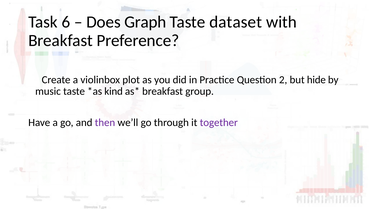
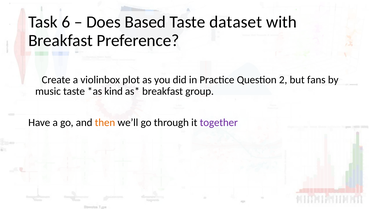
Graph: Graph -> Based (145, 22)
hide: hide -> fans (316, 80)
then colour: purple -> orange (105, 122)
